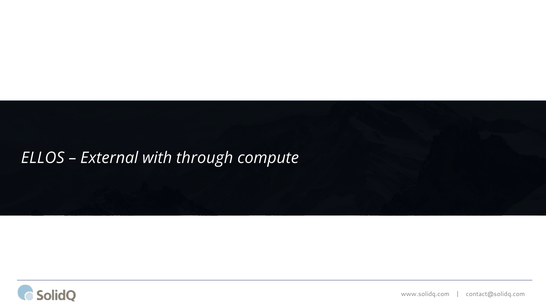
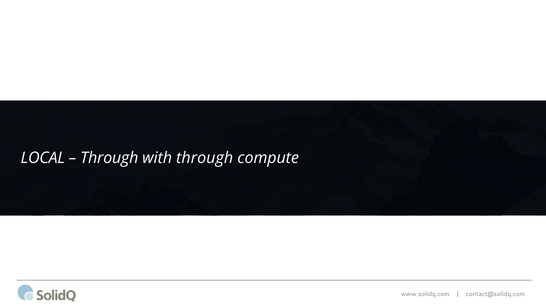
ELLOS: ELLOS -> LOCAL (43, 158)
External: External -> Through (109, 158)
